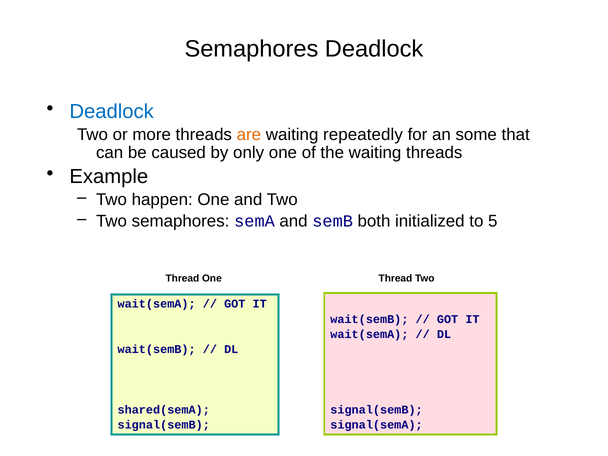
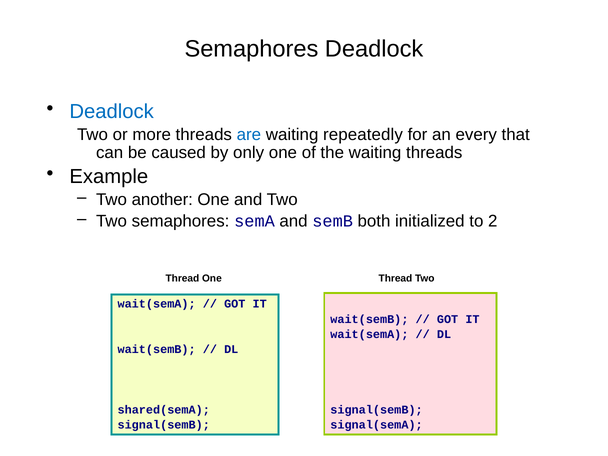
are colour: orange -> blue (249, 135)
some: some -> every (476, 135)
happen: happen -> another (162, 200)
5: 5 -> 2 (493, 221)
